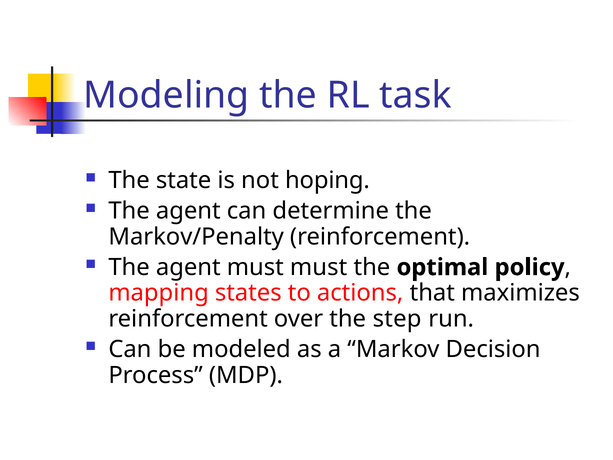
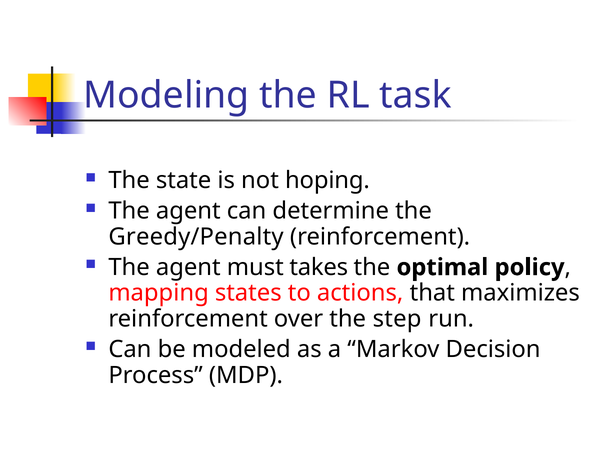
Markov/Penalty: Markov/Penalty -> Greedy/Penalty (196, 237)
must must: must -> takes (319, 267)
